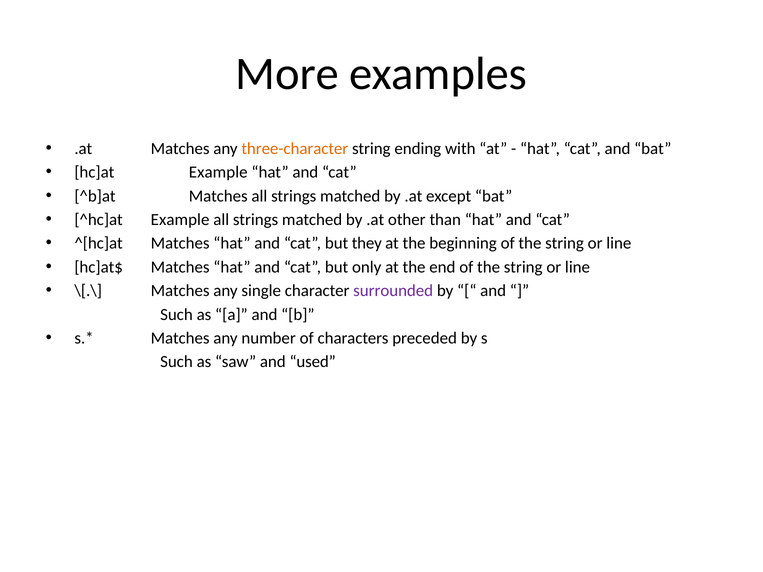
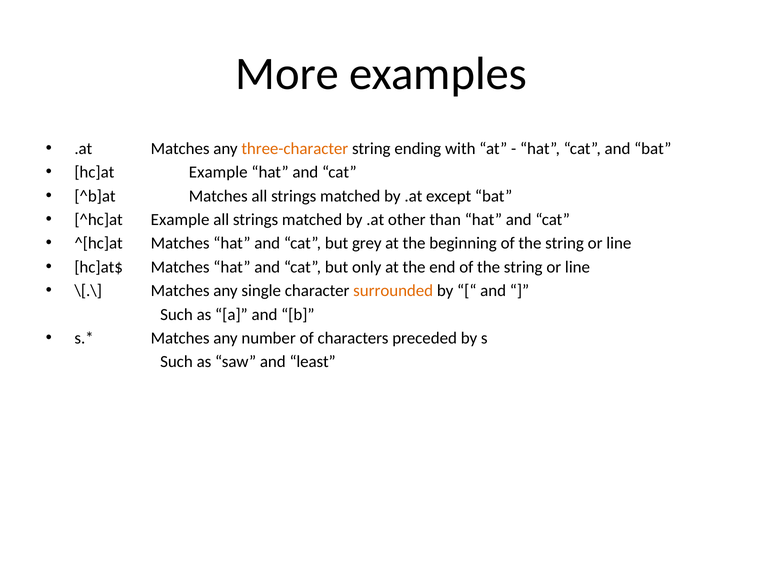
they: they -> grey (367, 243)
surrounded colour: purple -> orange (393, 291)
used: used -> least (313, 362)
